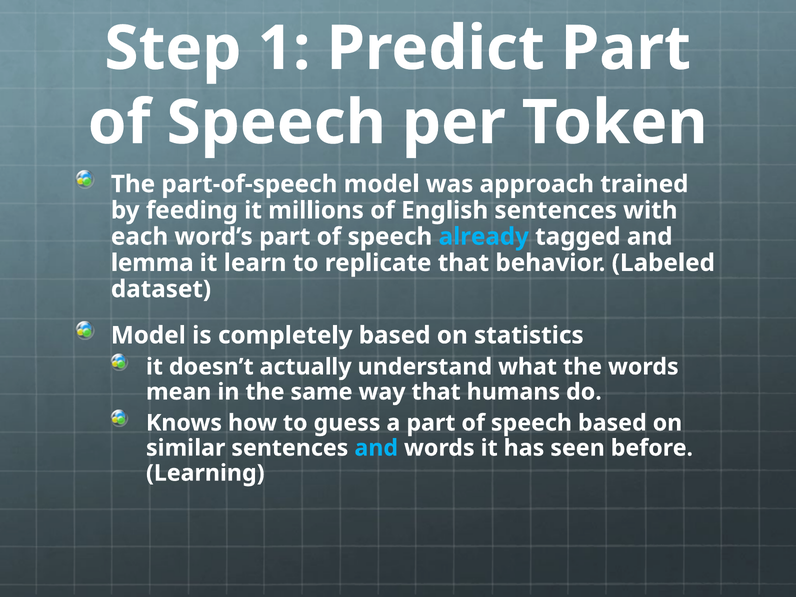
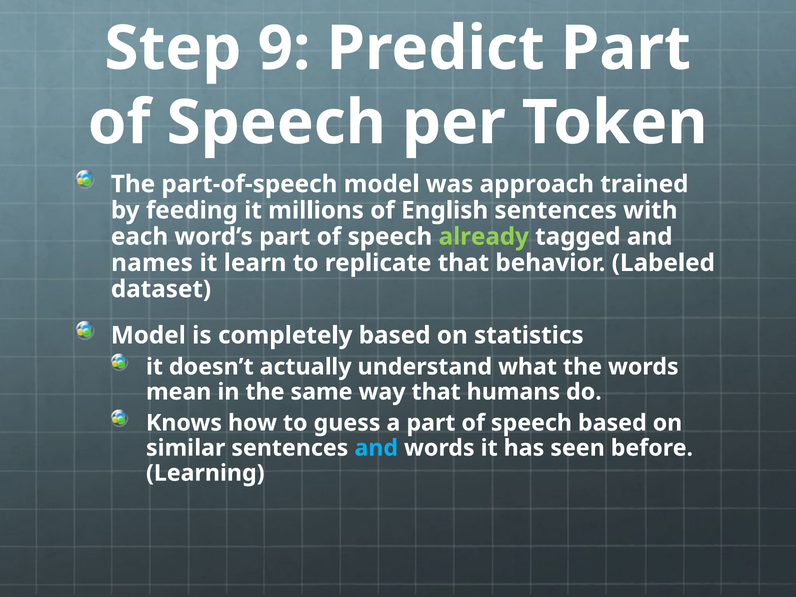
1: 1 -> 9 (284, 49)
already colour: light blue -> light green (484, 237)
lemma: lemma -> names (152, 263)
